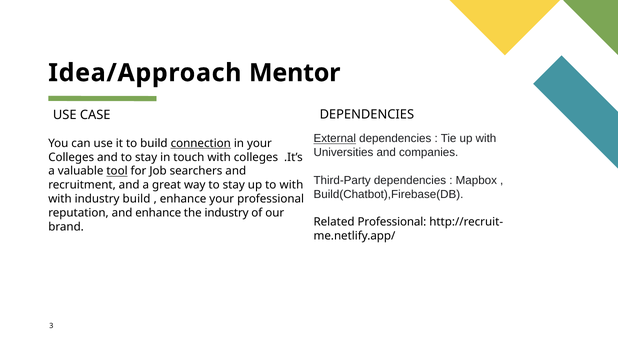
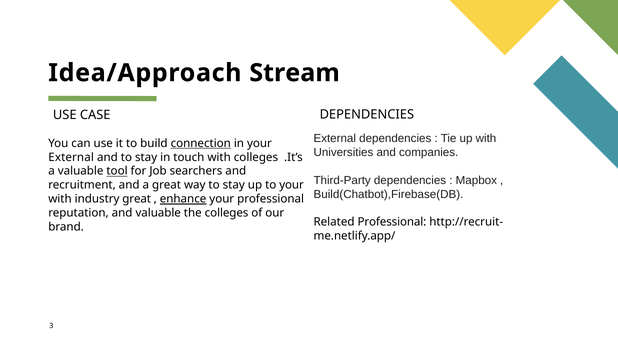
Mentor: Mentor -> Stream (295, 73)
External underline: present -> none (335, 138)
Colleges: Colleges -> External (71, 157)
to with: with -> your (292, 185)
industry build: build -> great (137, 199)
enhance underline: none -> present (183, 199)
and enhance: enhance -> valuable (158, 213)
the industry: industry -> colleges (227, 213)
